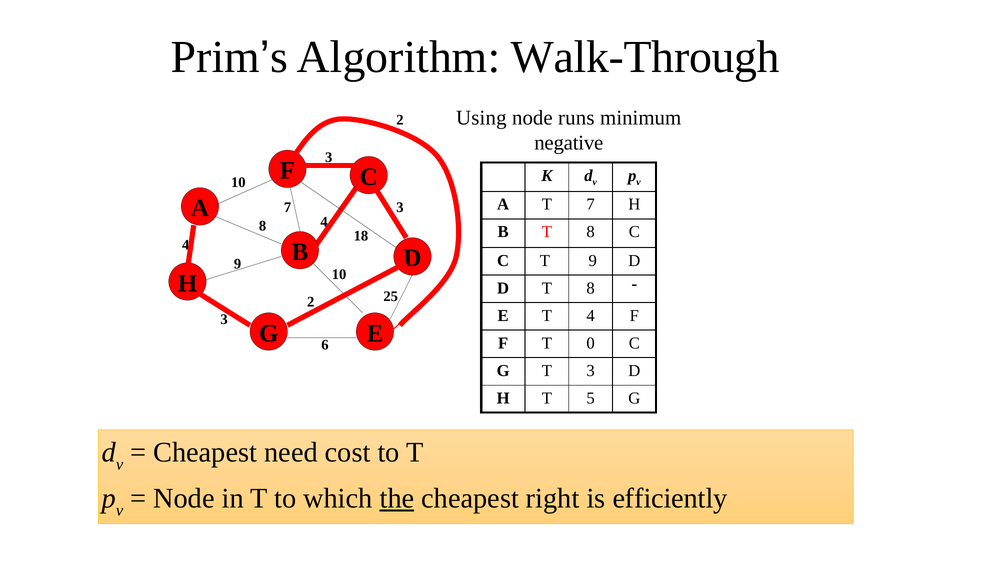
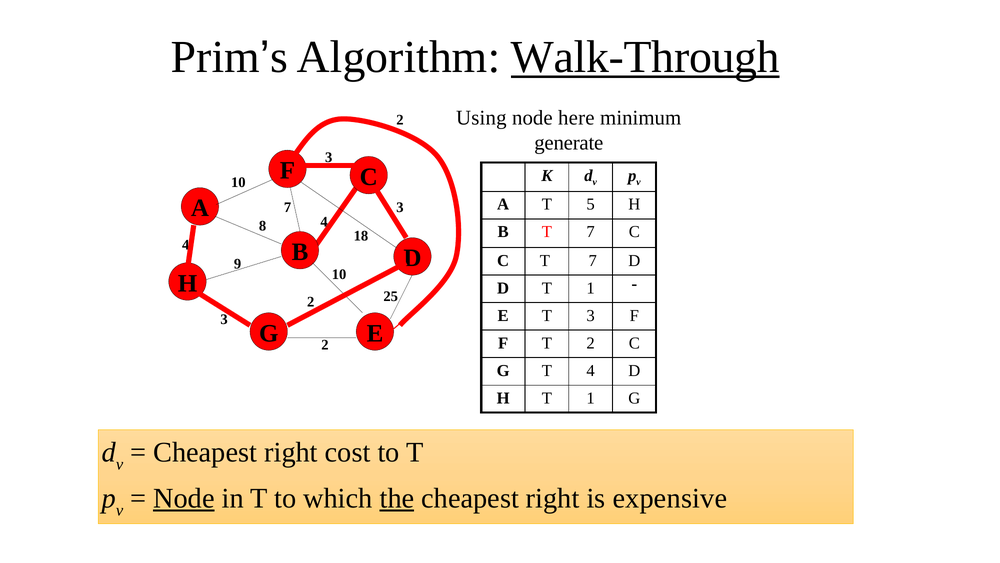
Walk-Through underline: none -> present (645, 57)
runs: runs -> here (576, 118)
negative: negative -> generate (569, 143)
T 7: 7 -> 5 (591, 204)
B T 8: 8 -> 7 (591, 232)
C T 9: 9 -> 7 (593, 261)
D T 8: 8 -> 1 (591, 288)
T 4: 4 -> 3 (591, 316)
G 6: 6 -> 2 (325, 345)
T 0: 0 -> 2 (591, 343)
T 3: 3 -> 4 (591, 371)
H T 5: 5 -> 1 (591, 398)
need: need -> right (291, 452)
Node underline: none -> present (184, 498)
efficiently: efficiently -> expensive (670, 498)
